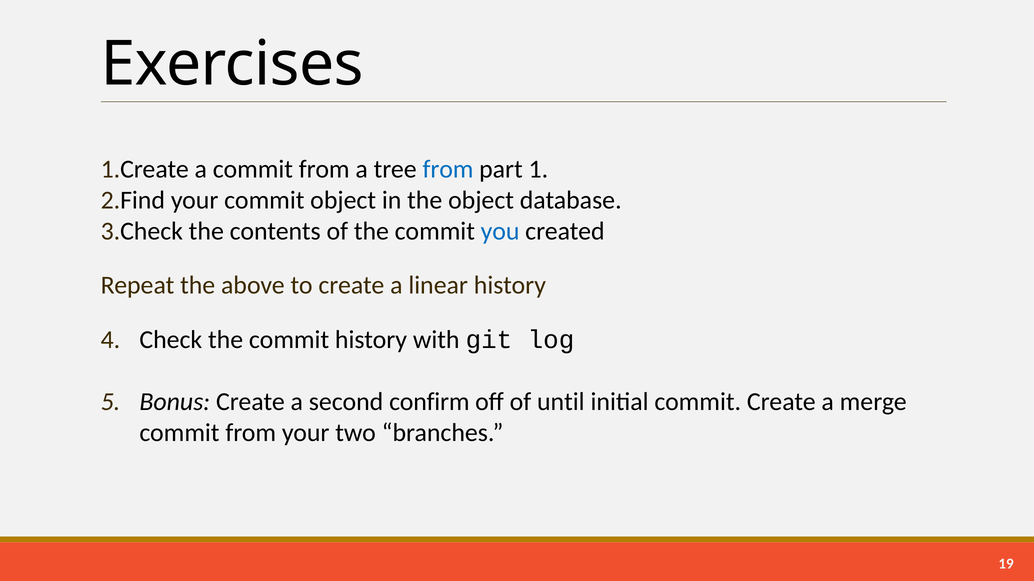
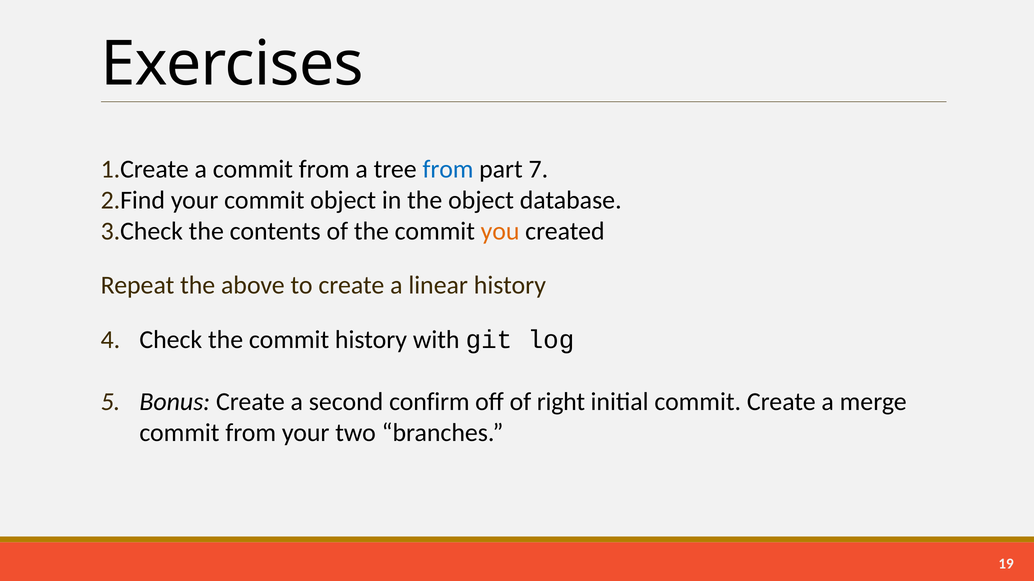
1: 1 -> 7 (538, 169)
you colour: blue -> orange (500, 231)
until: until -> right (561, 402)
